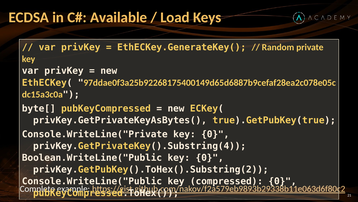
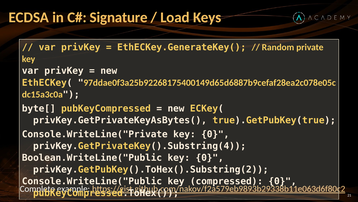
Available: Available -> Signature (119, 17)
